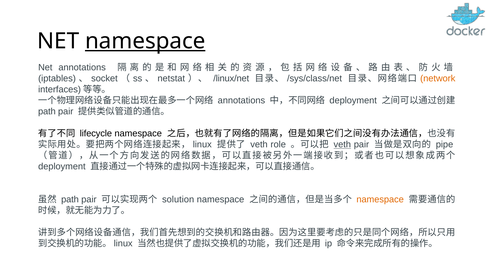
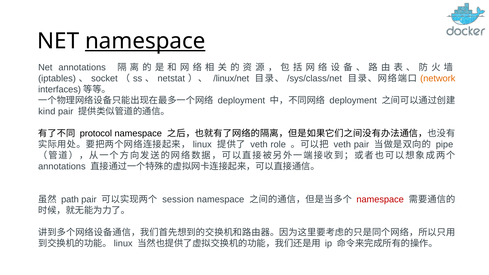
annotations: annotations -> deployment (241, 101)
path: path -> kind (47, 112)
lifecycle: lifecycle -> protocol (96, 134)
veth underline: present -> none (342, 145)
deployment: deployment -> annotations (62, 167)
solution: solution -> session (178, 200)
namespace colour: orange -> red (380, 200)
